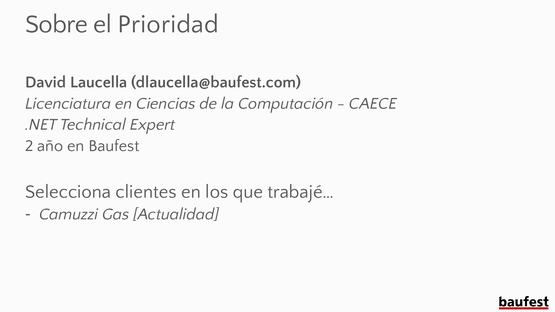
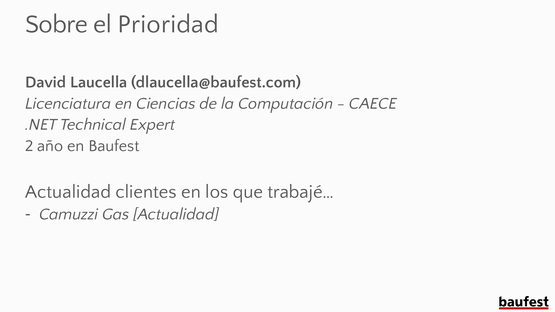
Selecciona: Selecciona -> Actualidad (68, 192)
